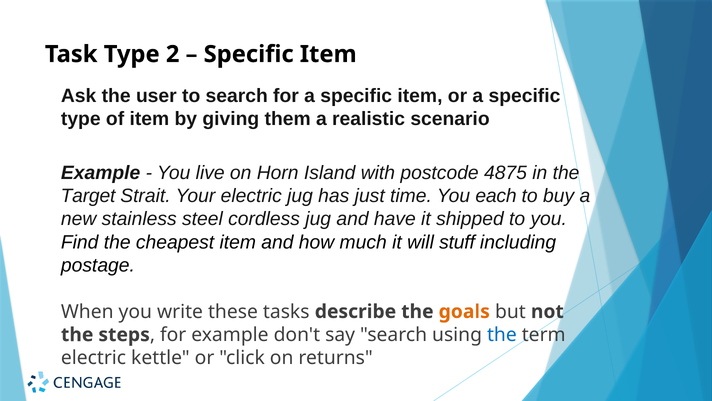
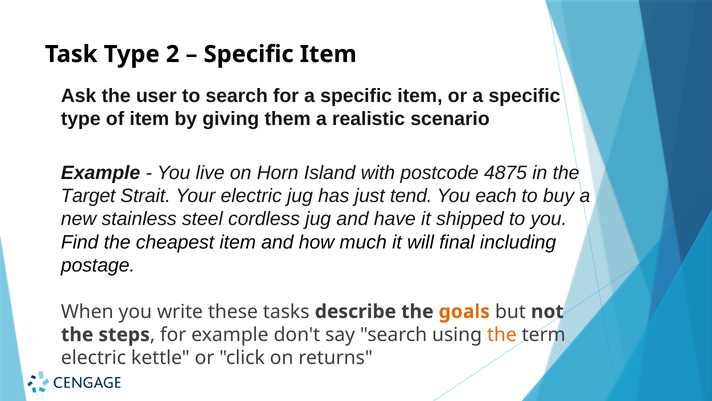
time: time -> tend (411, 196)
stuff: stuff -> final (457, 242)
the colour: blue -> orange (502, 334)
